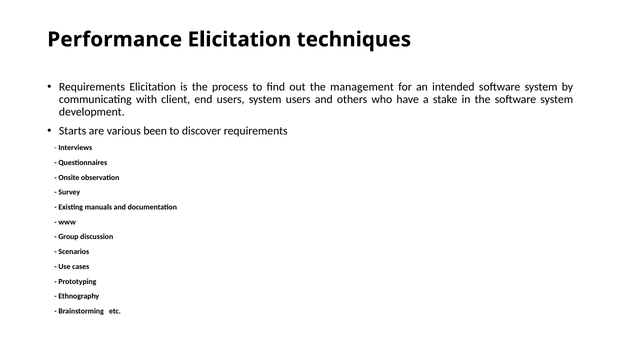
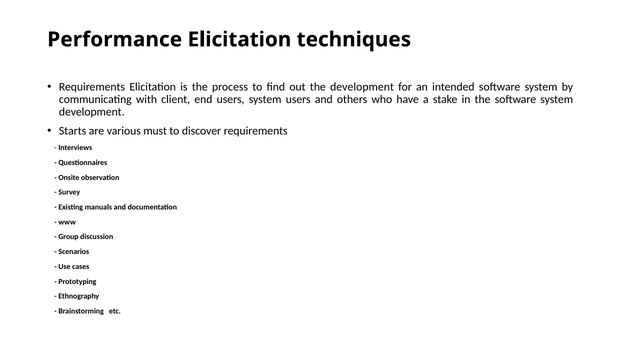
the management: management -> development (362, 87)
been: been -> must (155, 131)
